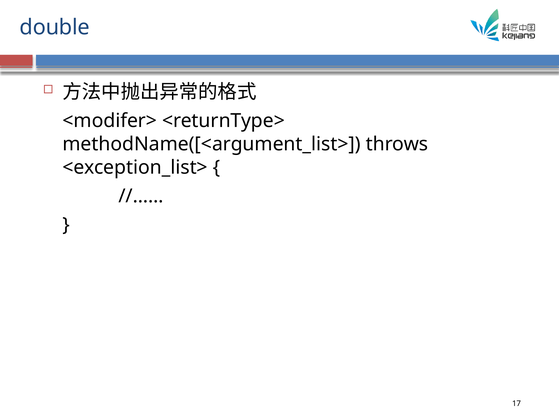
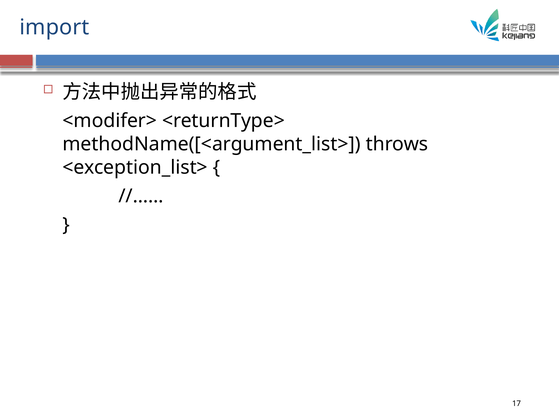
double: double -> import (54, 27)
